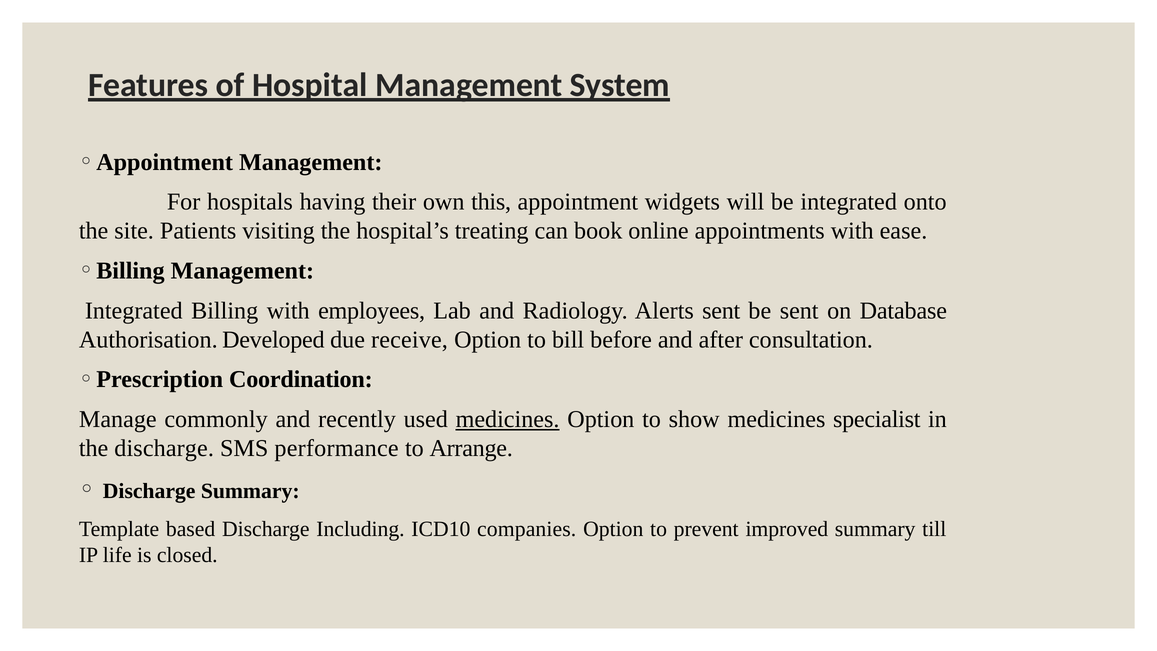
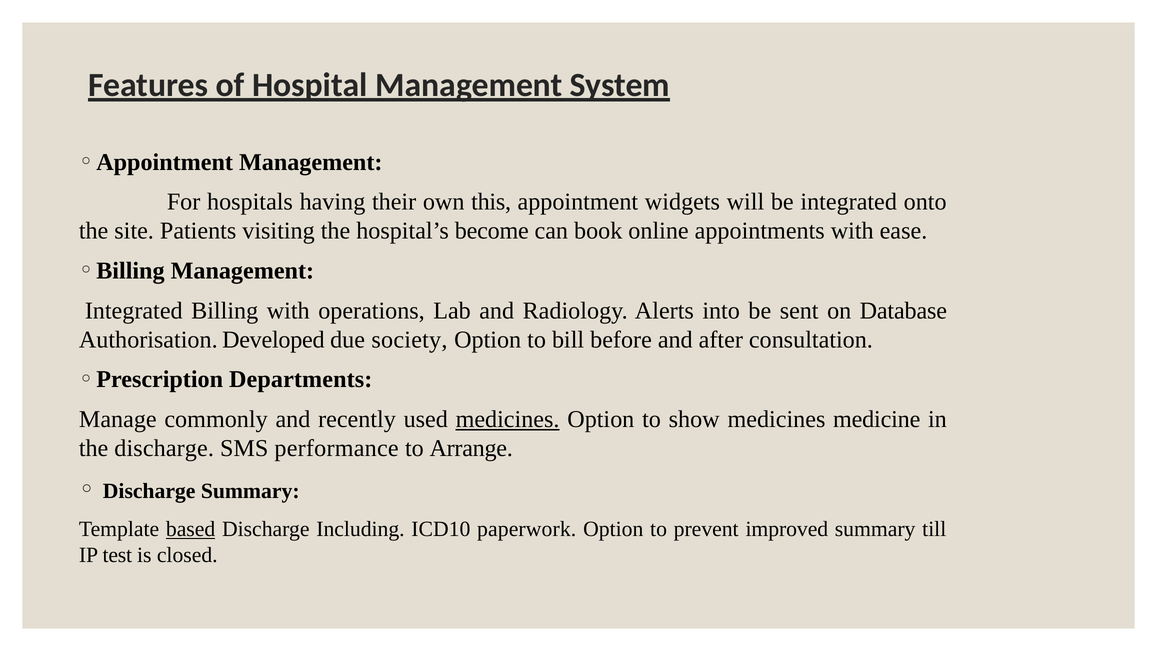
treating: treating -> become (492, 231)
employees: employees -> operations (372, 311)
Alerts sent: sent -> into (721, 311)
receive: receive -> society (409, 340)
Coordination: Coordination -> Departments (301, 379)
specialist: specialist -> medicine (877, 419)
based underline: none -> present (191, 529)
companies: companies -> paperwork (527, 529)
life: life -> test (117, 555)
